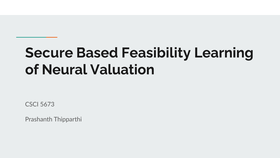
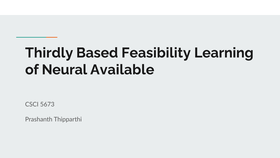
Secure: Secure -> Thirdly (49, 53)
Valuation: Valuation -> Available (122, 69)
